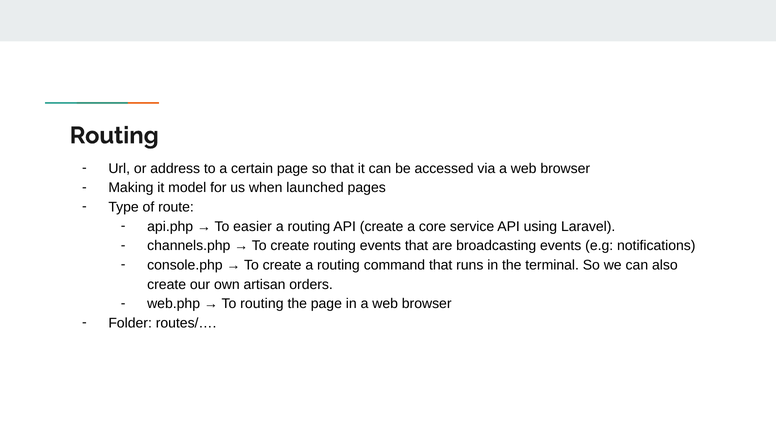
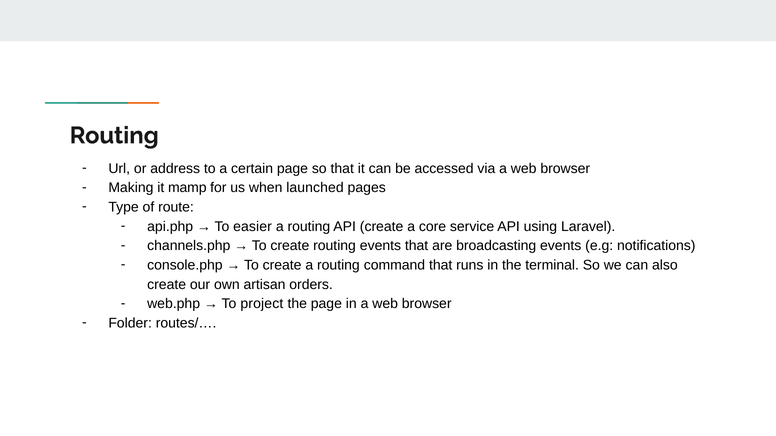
model: model -> mamp (187, 188)
To routing: routing -> project (262, 304)
